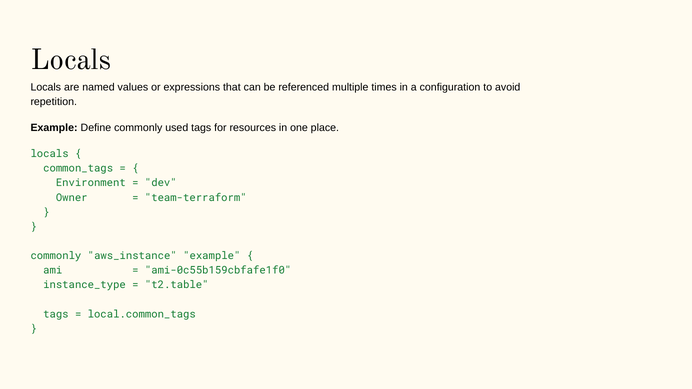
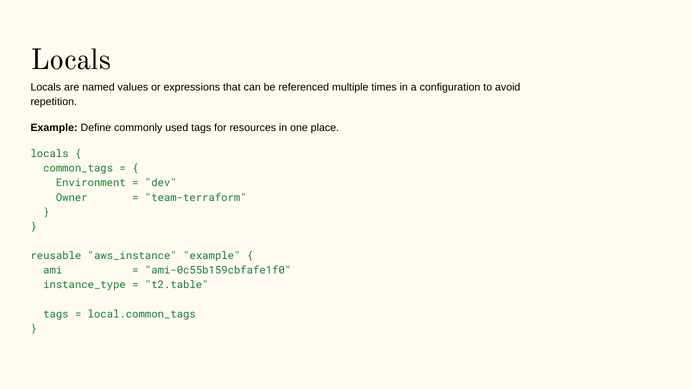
commonly: commonly -> reusable (56, 256)
